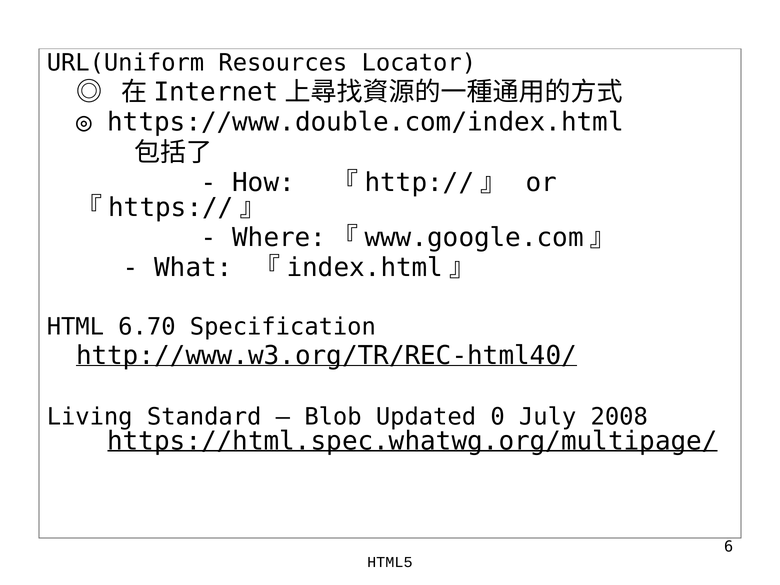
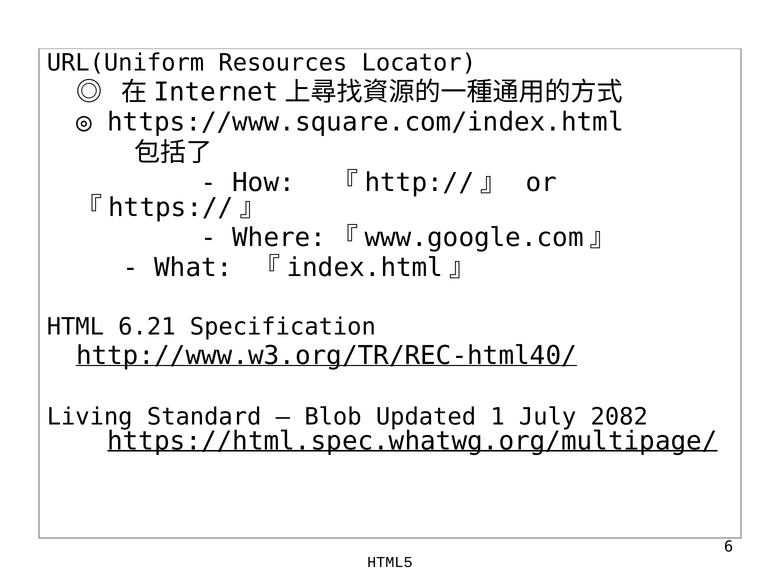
https://www.double.com/index.html: https://www.double.com/index.html -> https://www.square.com/index.html (366, 122)
6.70: 6.70 -> 6.21 (147, 327)
0: 0 -> 1 (498, 417)
2008: 2008 -> 2082 (619, 417)
